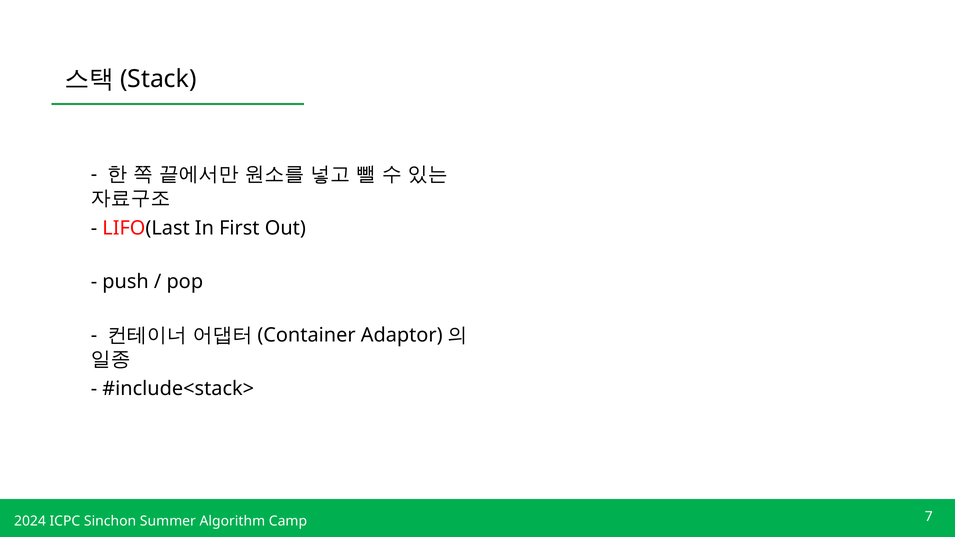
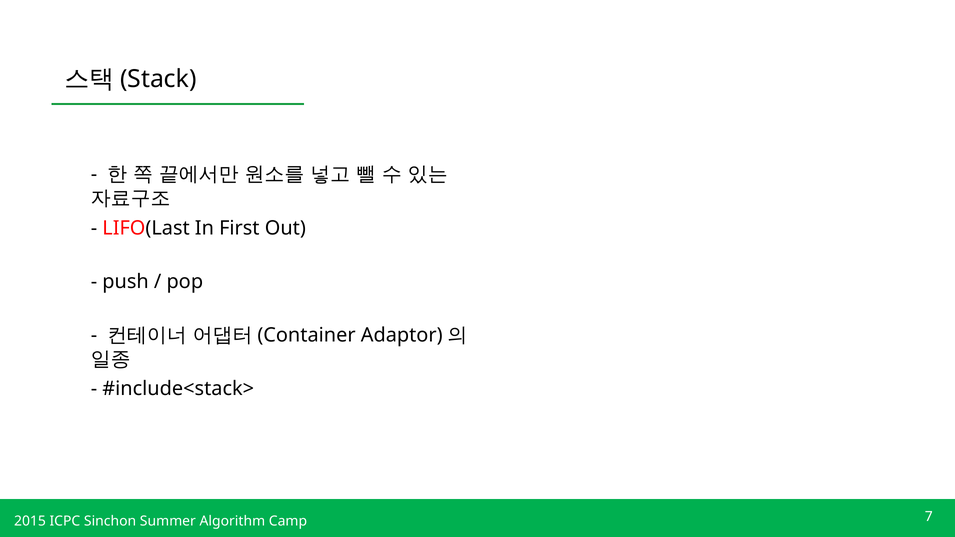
2024: 2024 -> 2015 (30, 521)
